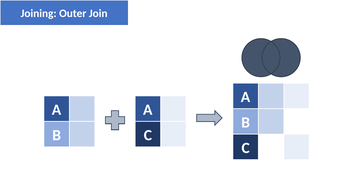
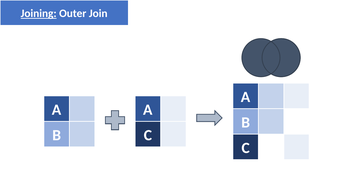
Joining underline: none -> present (39, 13)
